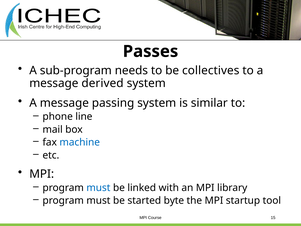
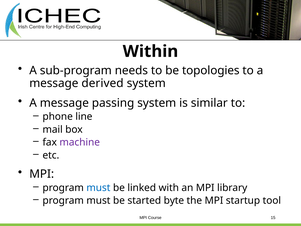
Passes: Passes -> Within (150, 51)
collectives: collectives -> topologies (211, 70)
machine colour: blue -> purple (80, 142)
